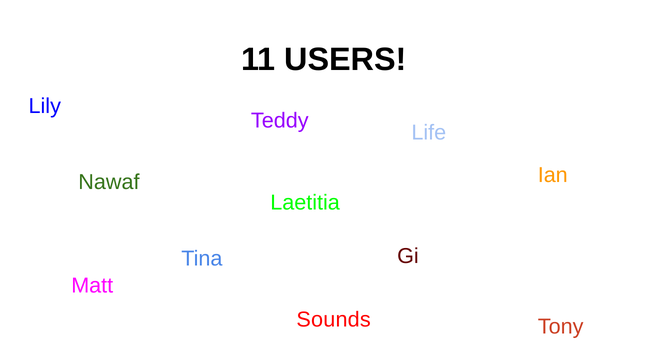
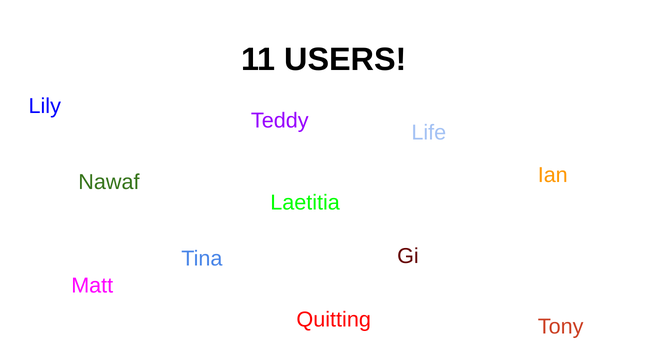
Sounds: Sounds -> Quitting (334, 320)
